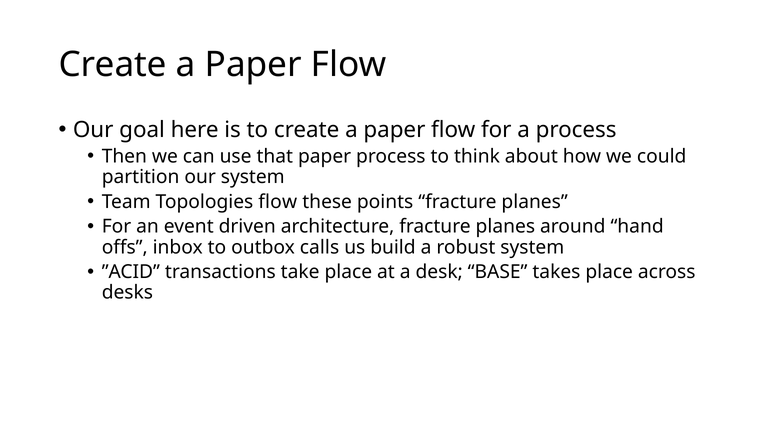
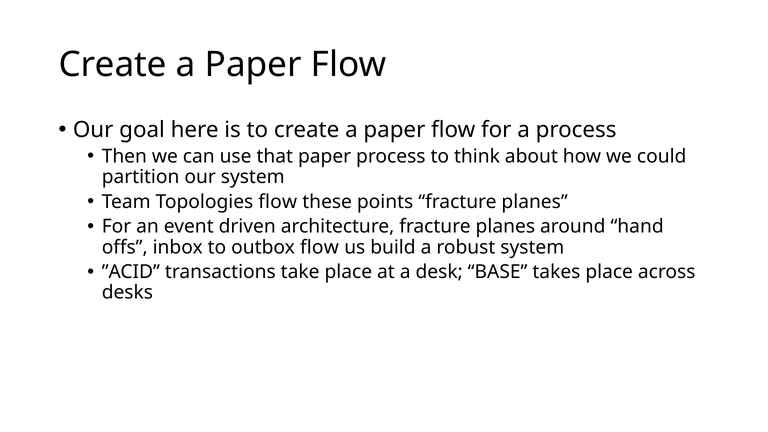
outbox calls: calls -> flow (319, 247)
